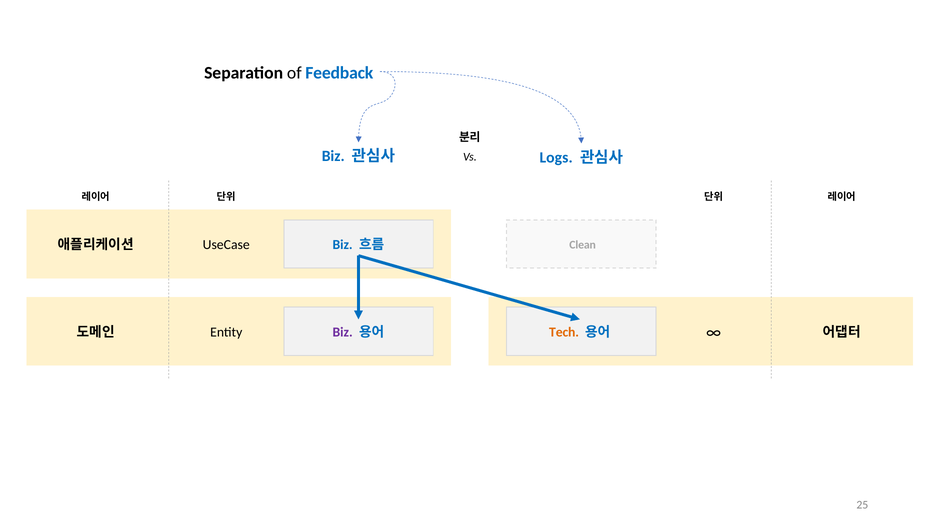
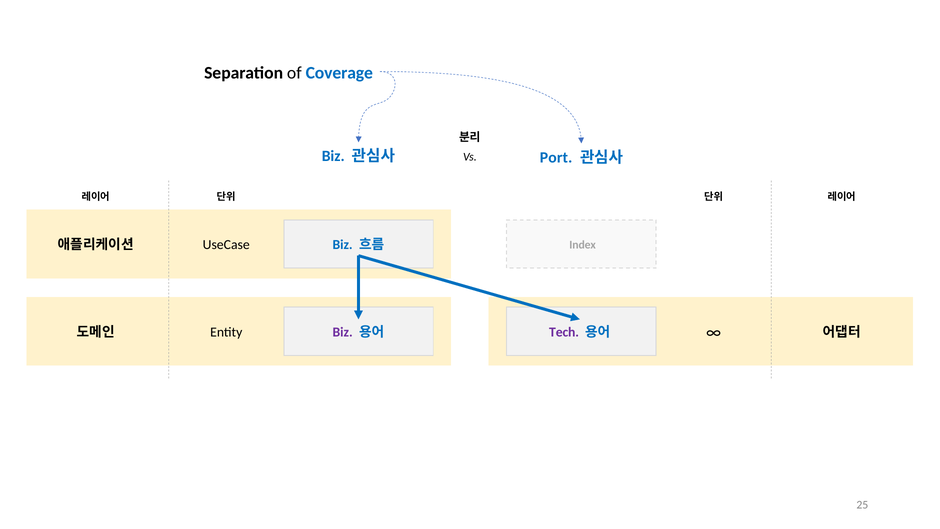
Feedback: Feedback -> Coverage (339, 73)
Logs: Logs -> Port (556, 157)
Clean: Clean -> Index (583, 245)
Tech colour: orange -> purple (564, 332)
